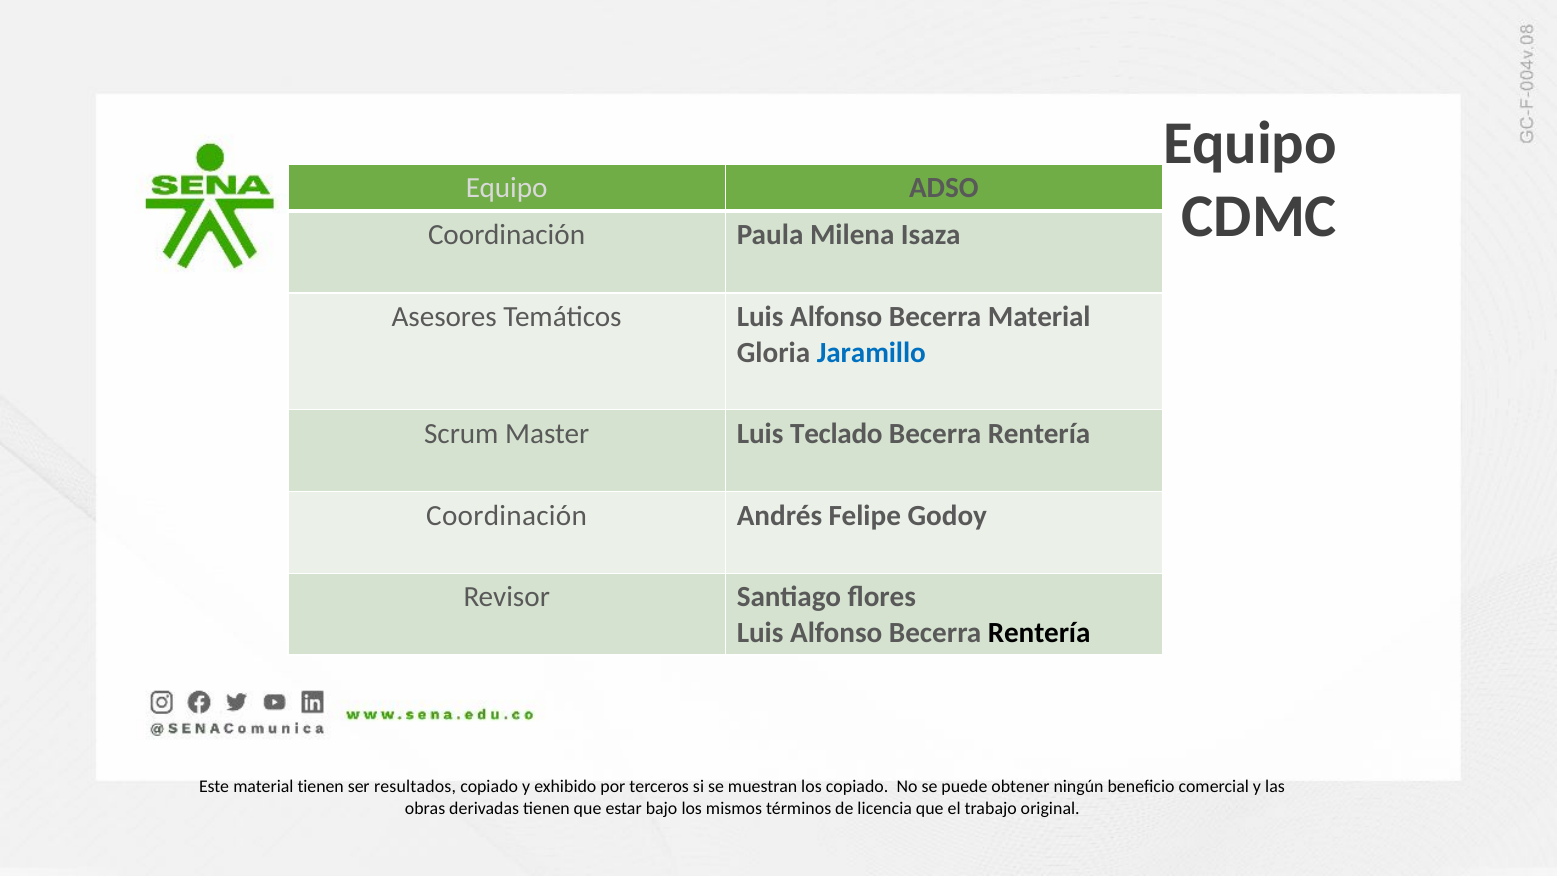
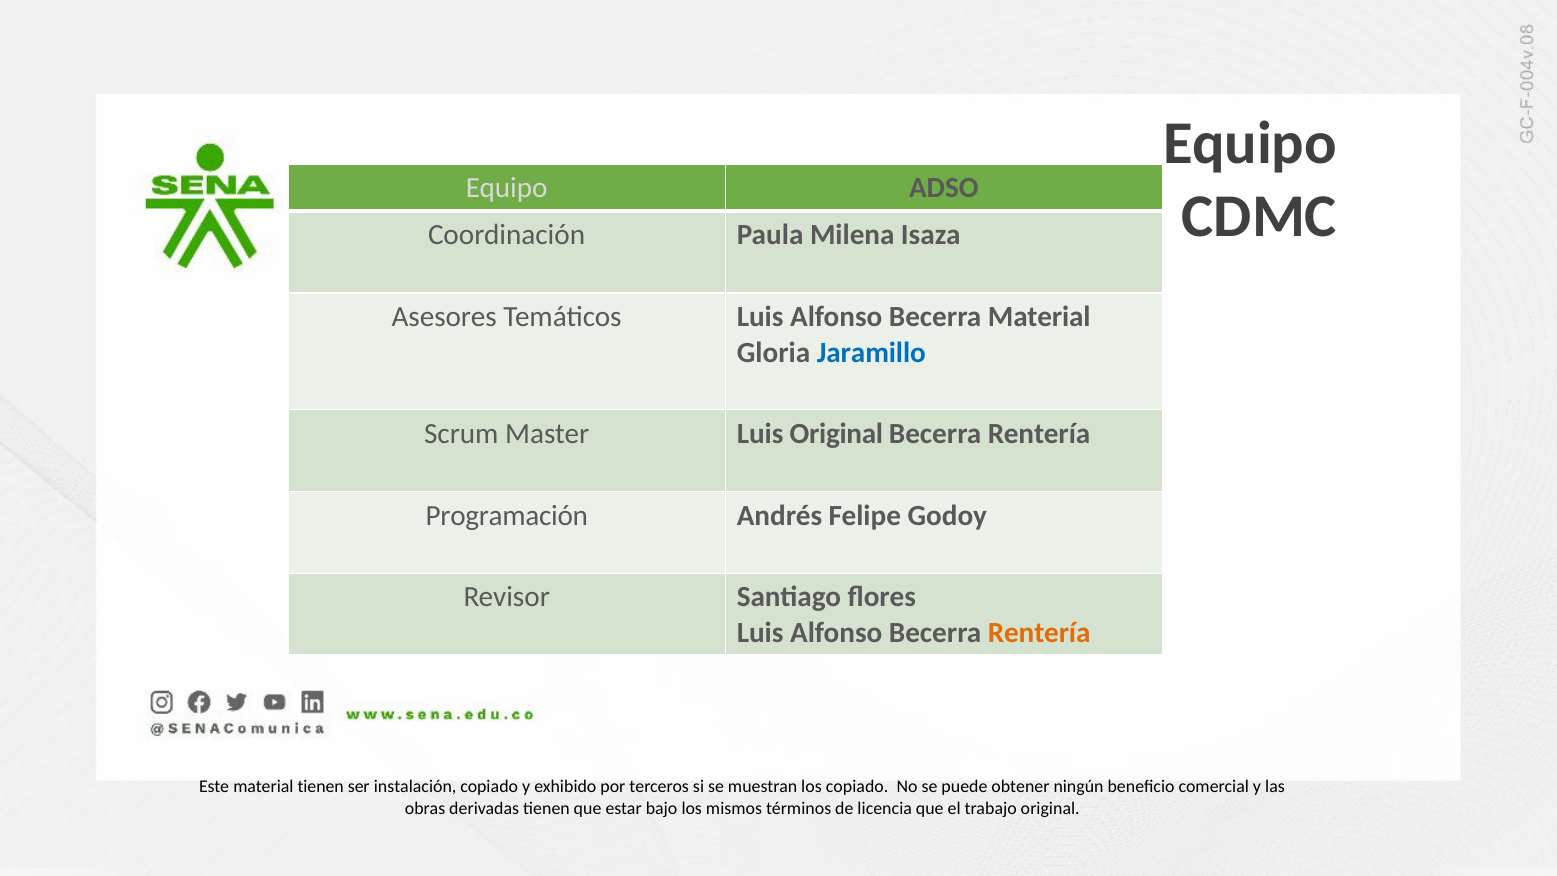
Luis Teclado: Teclado -> Original (836, 434)
Coordinación: Coordinación -> Programación (507, 515)
Rentería colour: black -> orange (1039, 633)
resultados: resultados -> instalación (415, 787)
